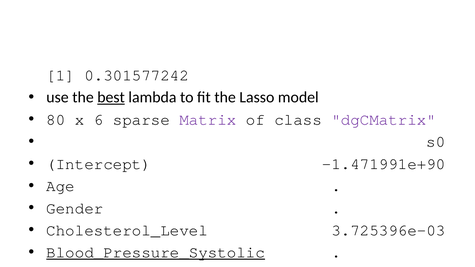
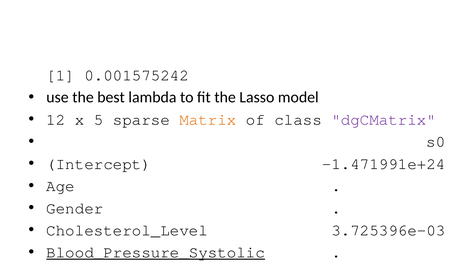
0.301577242: 0.301577242 -> 0.001575242 (137, 75)
best underline: present -> none (111, 97)
80: 80 -> 12 (56, 120)
6: 6 -> 5 (99, 120)
Matrix colour: purple -> orange (208, 120)
-1.471991e+90: -1.471991e+90 -> -1.471991e+24 (384, 164)
